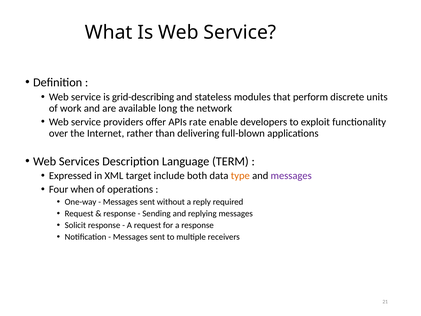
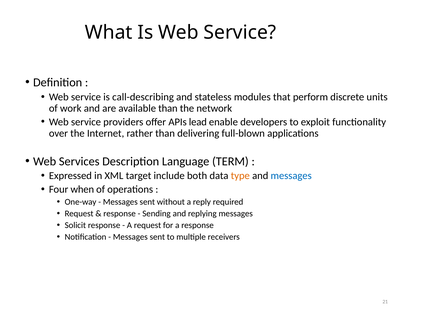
grid-describing: grid-describing -> call-describing (143, 97)
available long: long -> than (168, 108)
rate: rate -> lead (198, 122)
messages colour: purple -> blue (291, 176)
